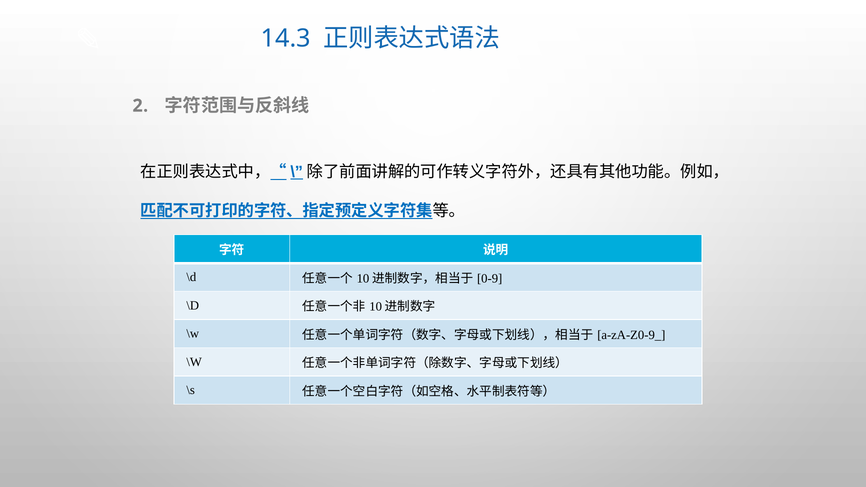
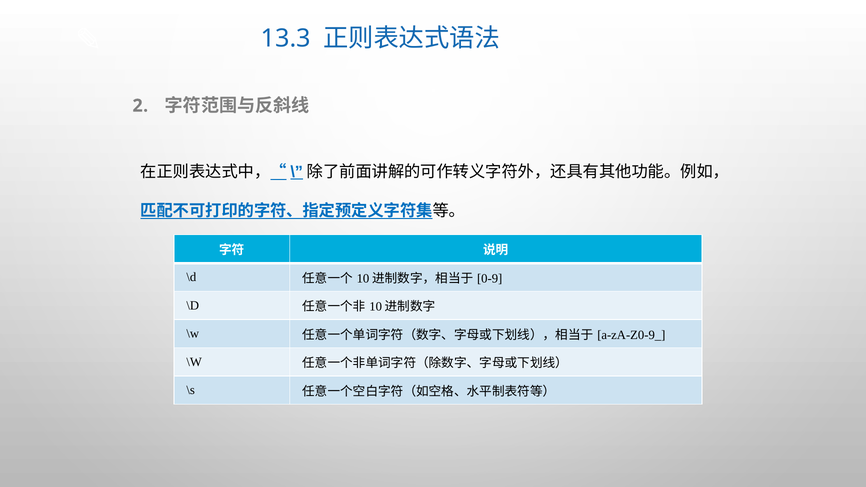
14.3: 14.3 -> 13.3 (286, 38)
